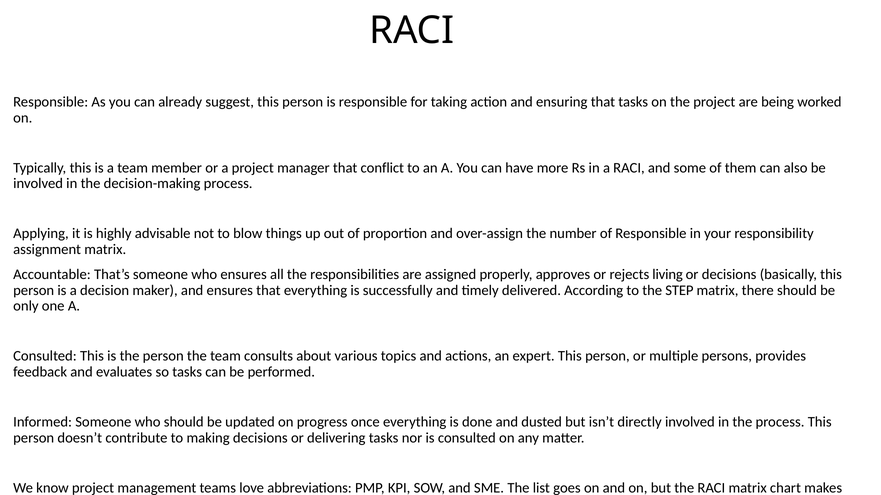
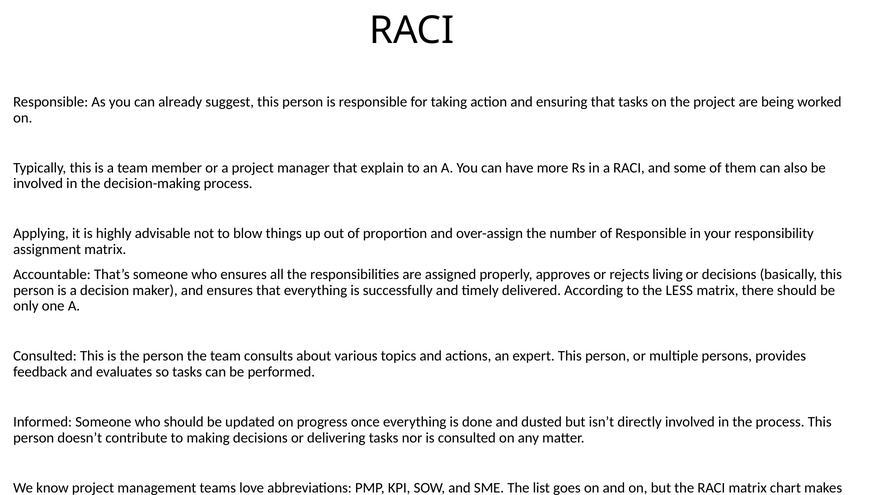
conflict: conflict -> explain (382, 168)
STEP: STEP -> LESS (679, 291)
